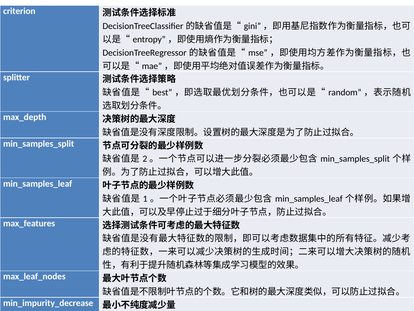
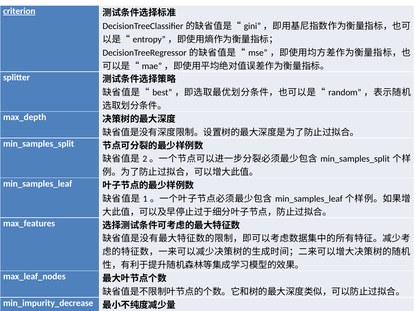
criterion underline: none -> present (19, 11)
